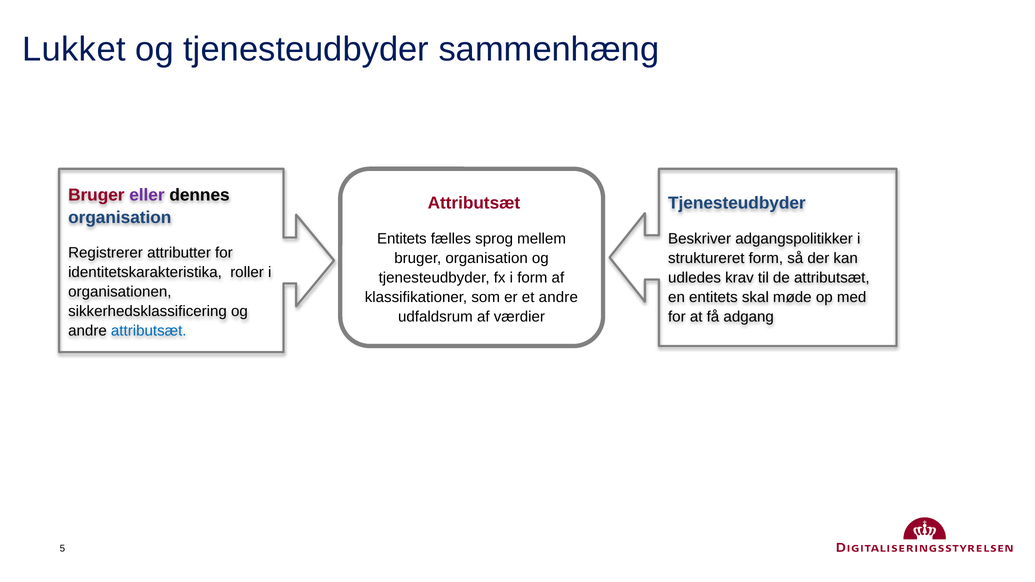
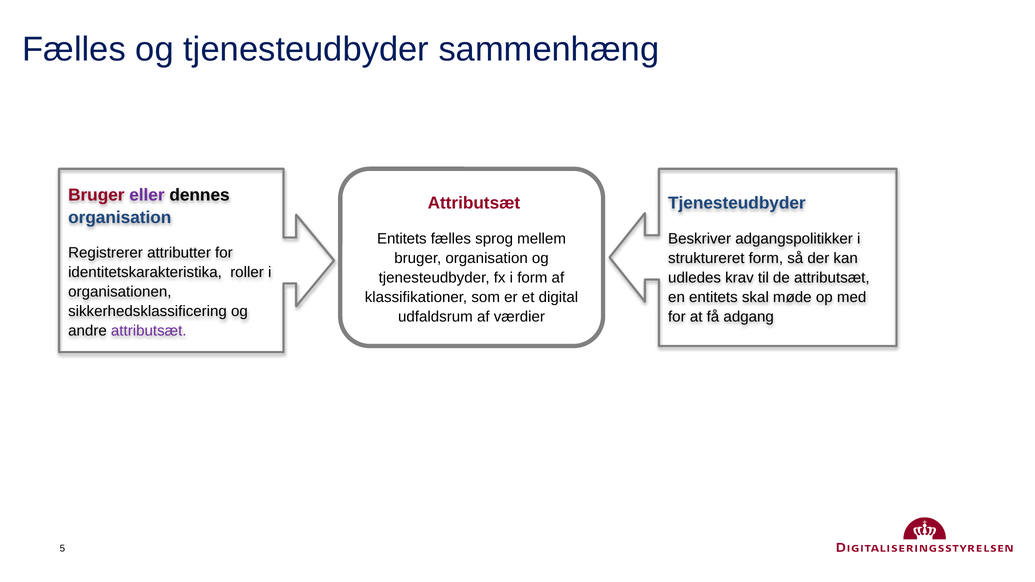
Lukket: Lukket -> Fælles (74, 49)
et andre: andre -> digital (558, 297)
attributsæt colour: blue -> purple (149, 331)
